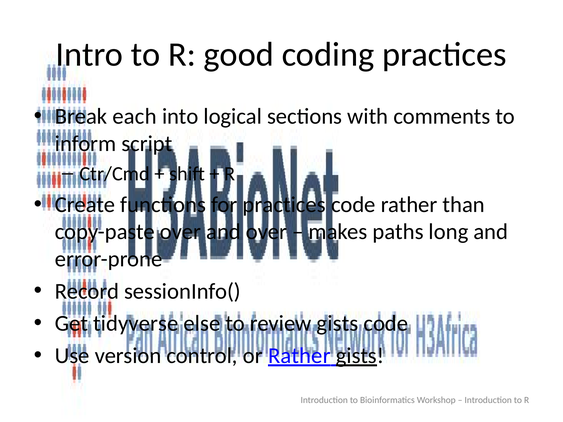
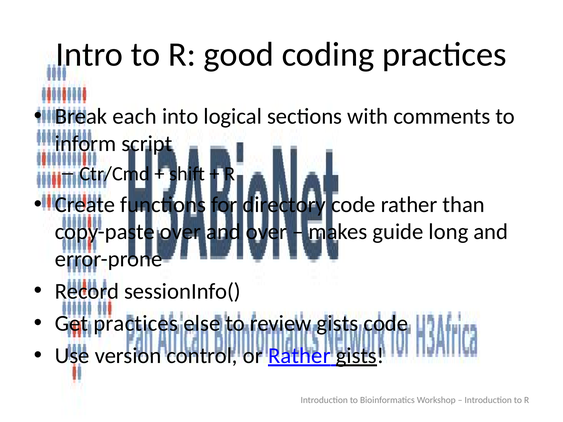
for practices: practices -> directory (284, 205)
paths: paths -> guide (398, 232)
Get tidyverse: tidyverse -> practices (136, 324)
